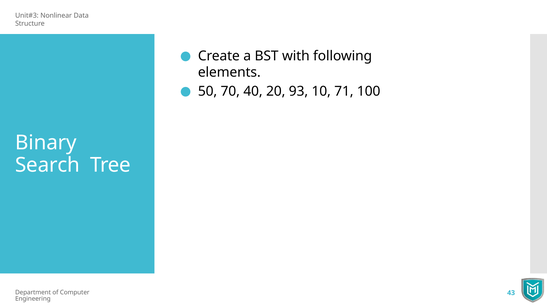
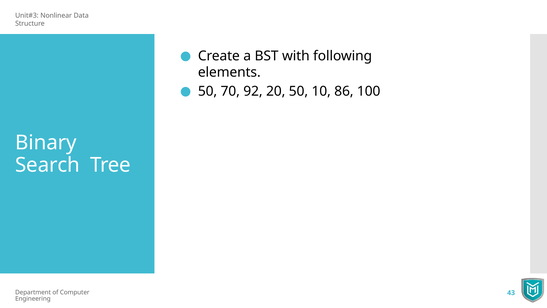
40: 40 -> 92 (253, 91)
20 93: 93 -> 50 (298, 91)
71: 71 -> 86 (344, 91)
